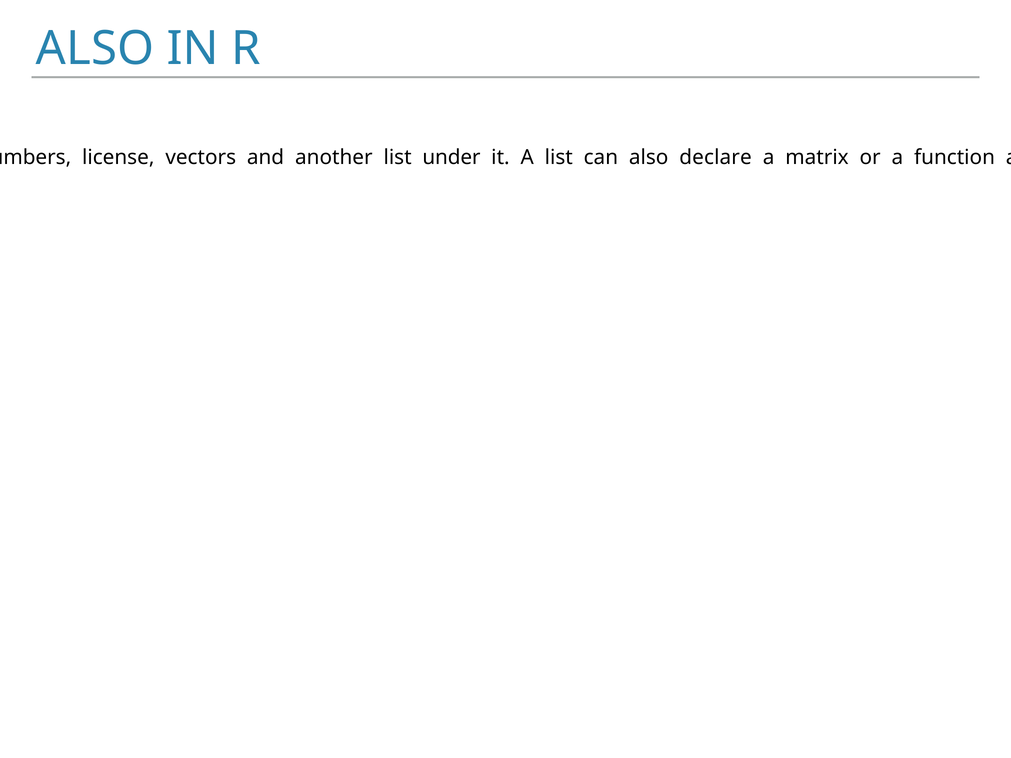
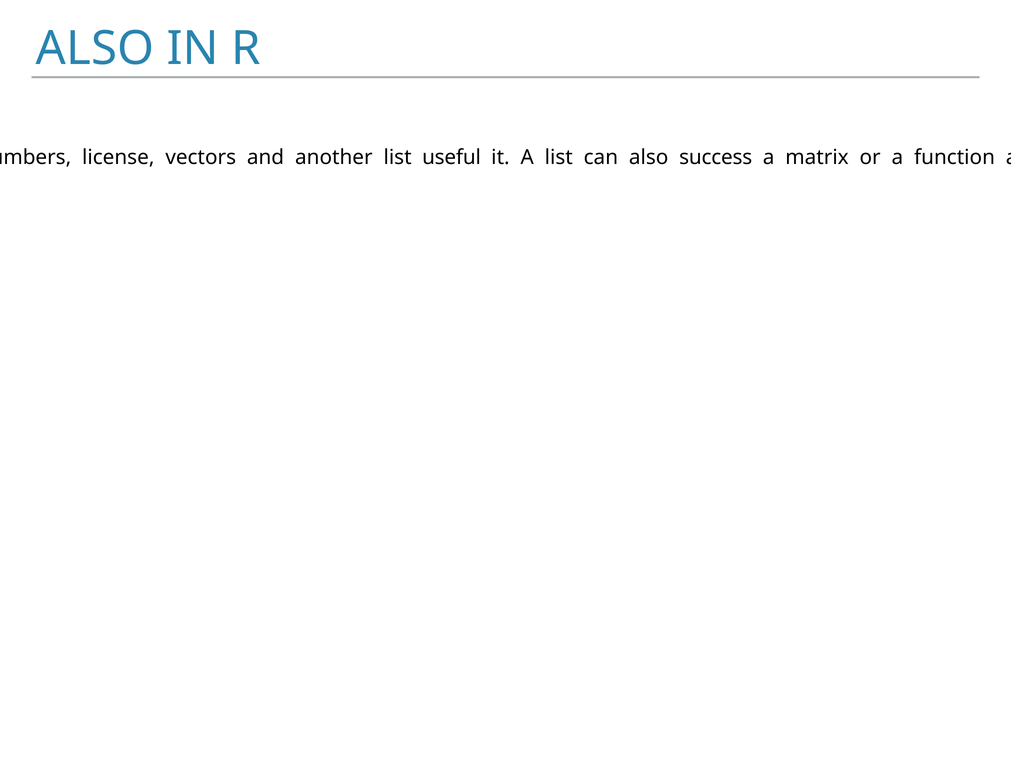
under: under -> useful (451, 158)
declare: declare -> success (716, 158)
